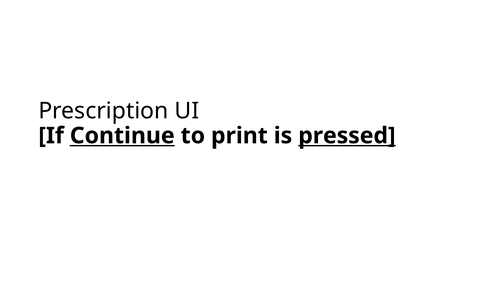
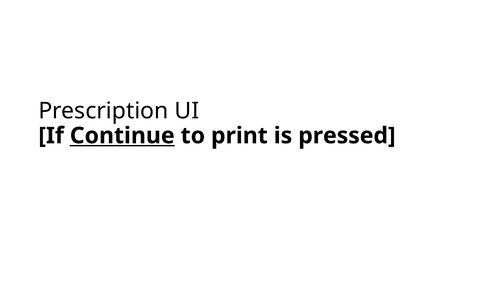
pressed underline: present -> none (347, 136)
